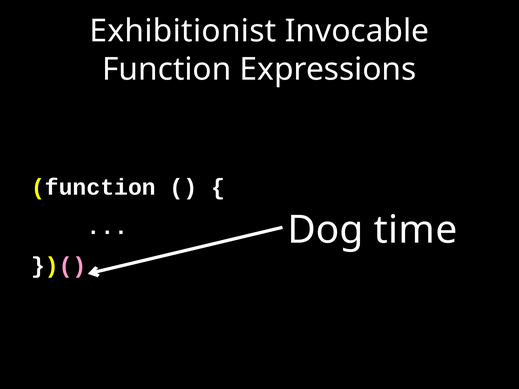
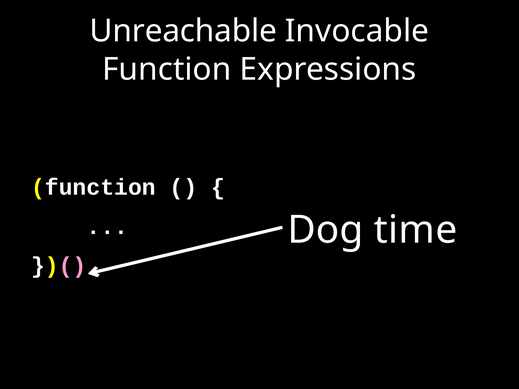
Exhibitionist: Exhibitionist -> Unreachable (183, 31)
